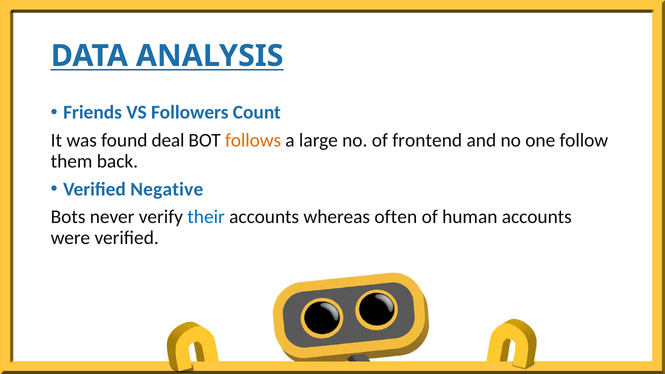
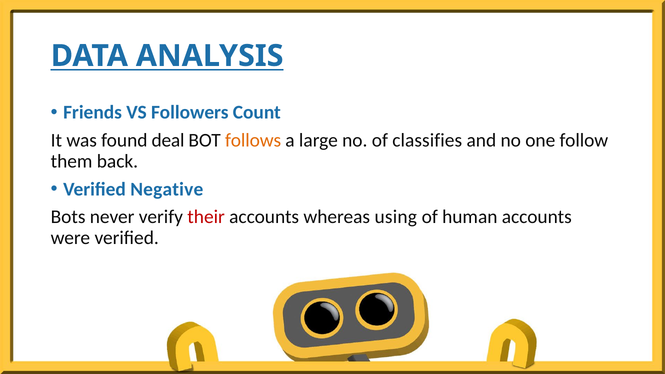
frontend: frontend -> classifies (427, 140)
their colour: blue -> red (206, 217)
often: often -> using (396, 217)
